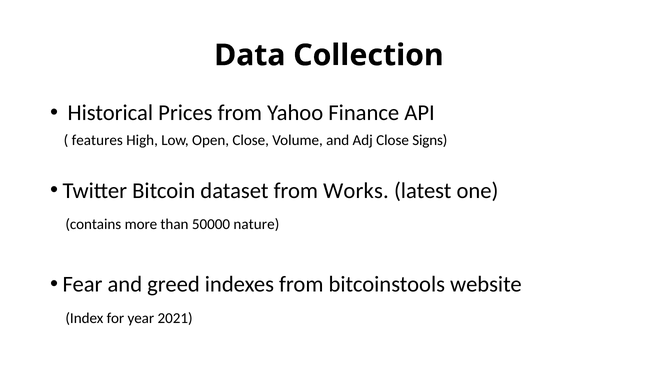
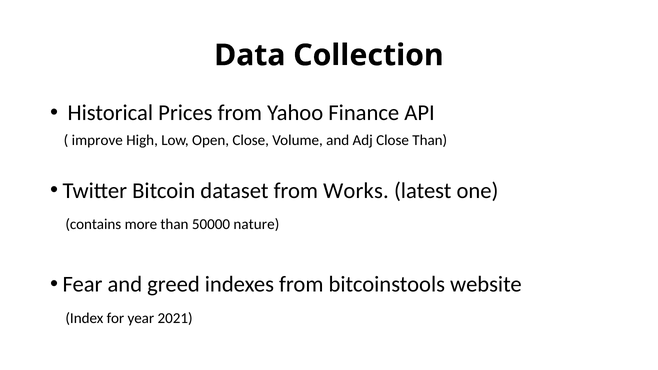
features: features -> improve (97, 140)
Close Signs: Signs -> Than (430, 140)
